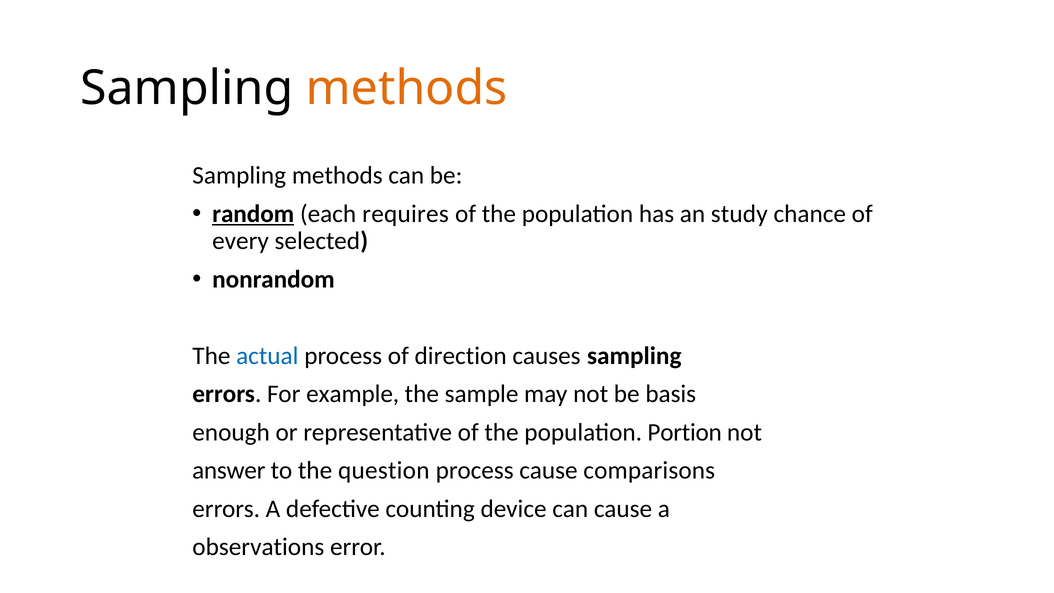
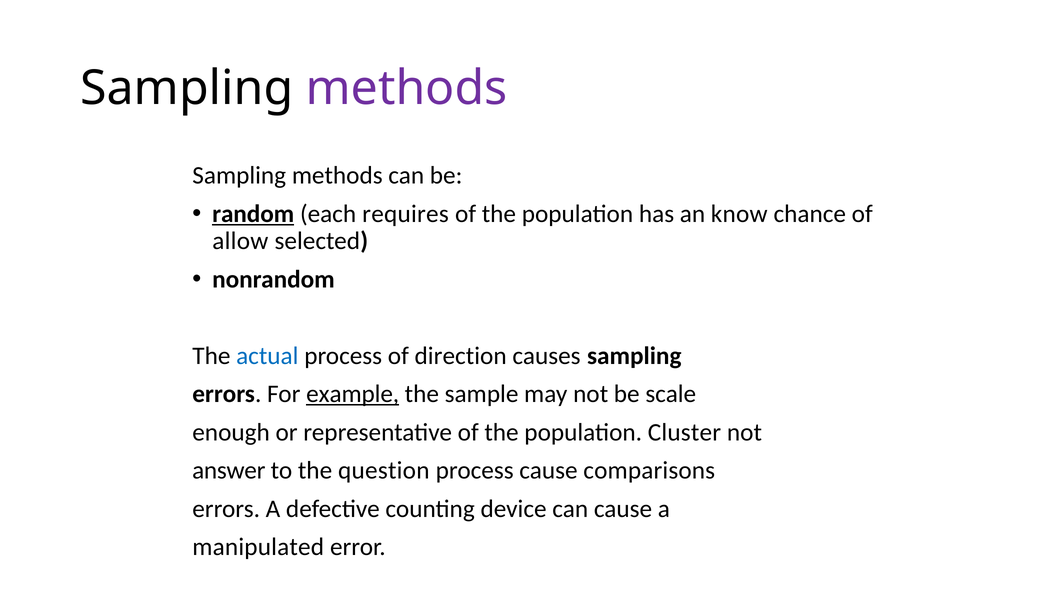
methods colour: orange -> purple (407, 89)
study: study -> know (739, 214)
every: every -> allow (240, 241)
example underline: none -> present (353, 394)
basis: basis -> scale (671, 394)
Portion: Portion -> Cluster (684, 432)
observations: observations -> manipulated (258, 547)
